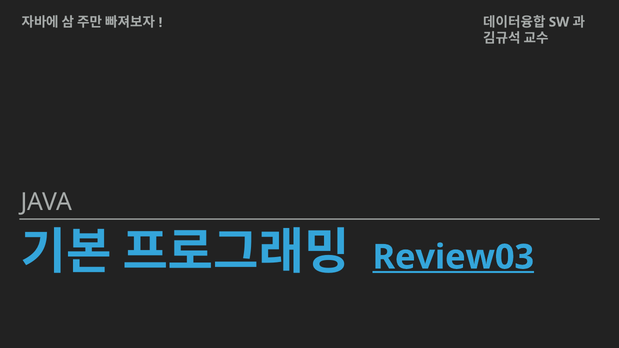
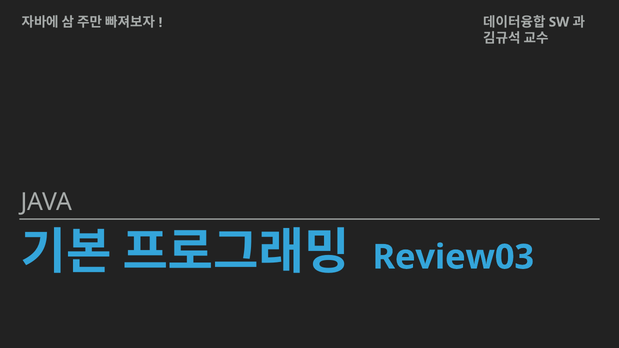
Review03 underline: present -> none (453, 257)
